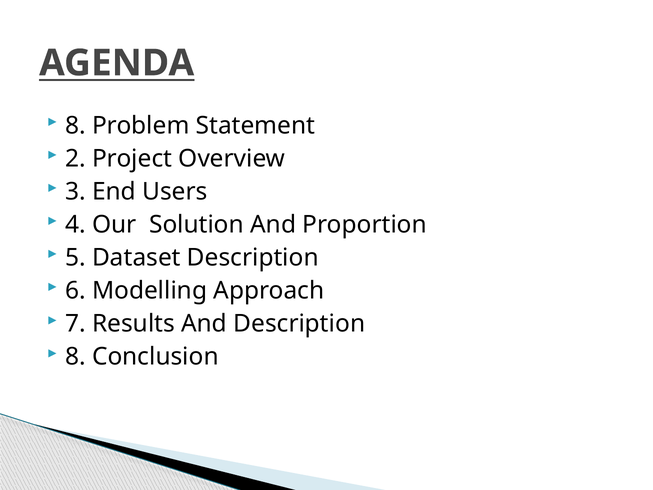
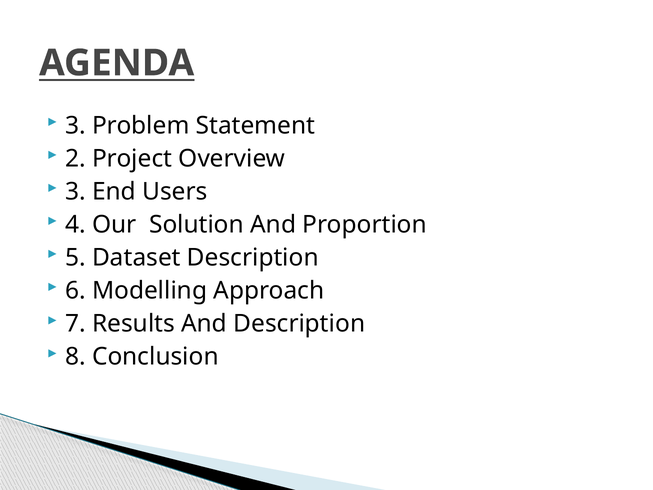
8: 8 -> 3 (75, 125)
